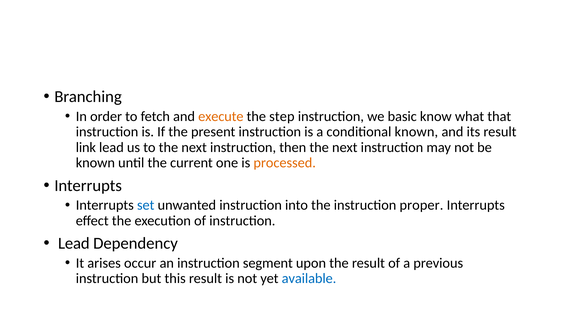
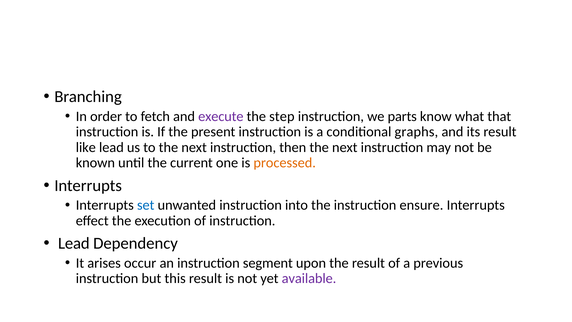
execute colour: orange -> purple (221, 116)
basic: basic -> parts (402, 116)
conditional known: known -> graphs (416, 132)
link: link -> like (86, 147)
proper: proper -> ensure (421, 205)
available colour: blue -> purple (309, 278)
